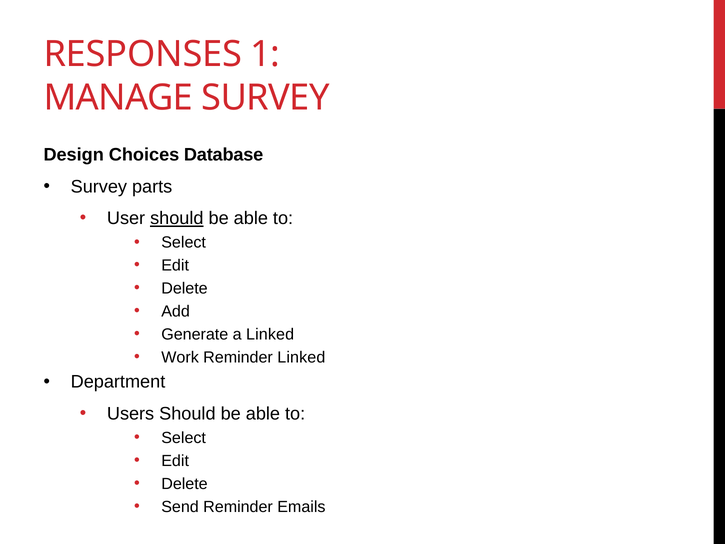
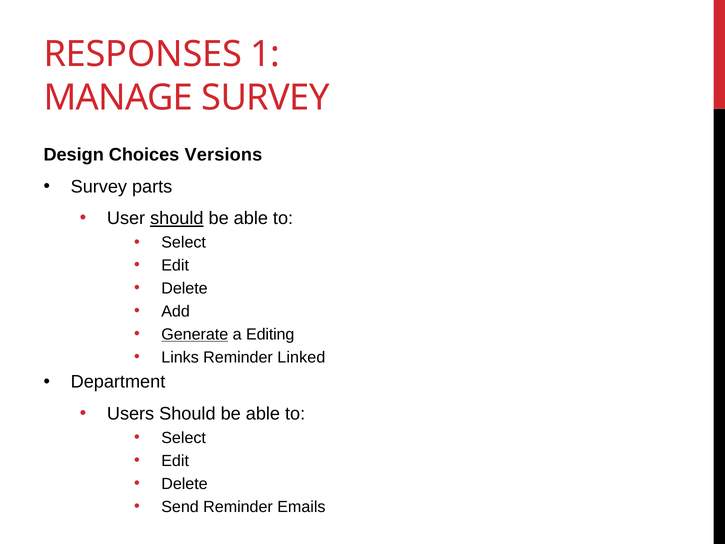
Database: Database -> Versions (223, 155)
Generate underline: none -> present (195, 334)
a Linked: Linked -> Editing (270, 334)
Work: Work -> Links (180, 357)
